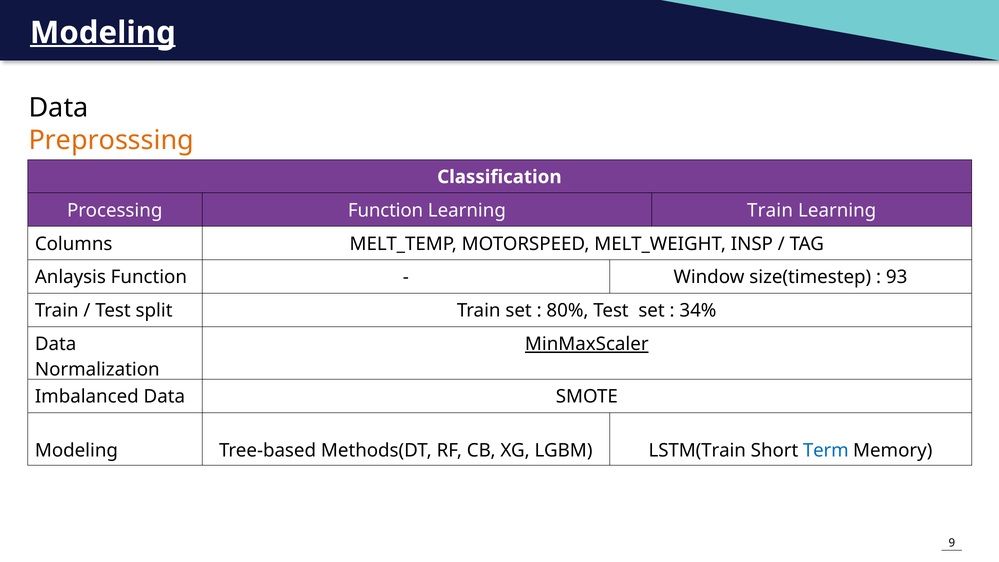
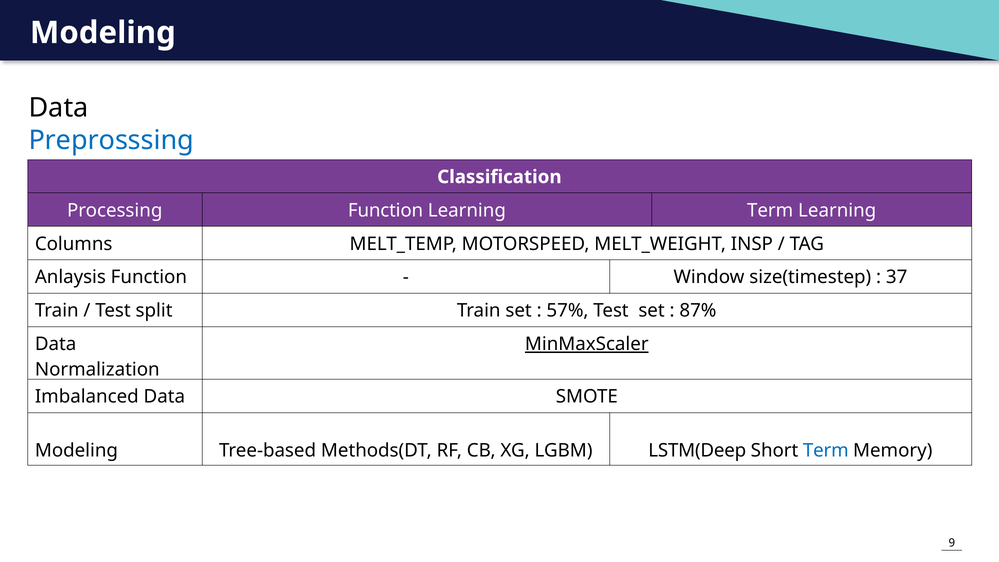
Modeling underline: present -> none (103, 33)
Preprosssing colour: orange -> blue (111, 140)
Learning Train: Train -> Term (770, 210)
93: 93 -> 37 (897, 277)
80%: 80% -> 57% (567, 311)
34%: 34% -> 87% (698, 311)
LSTM(Train: LSTM(Train -> LSTM(Deep (697, 450)
